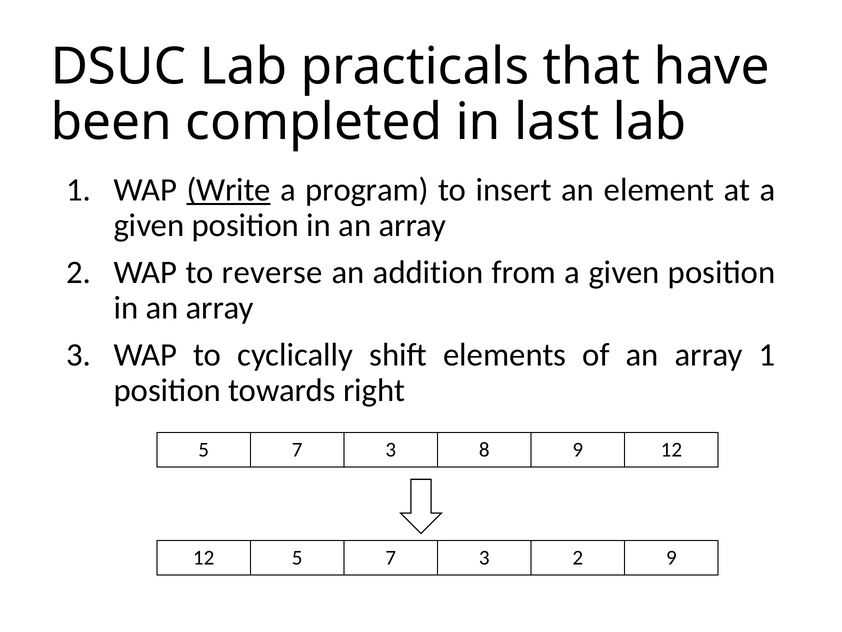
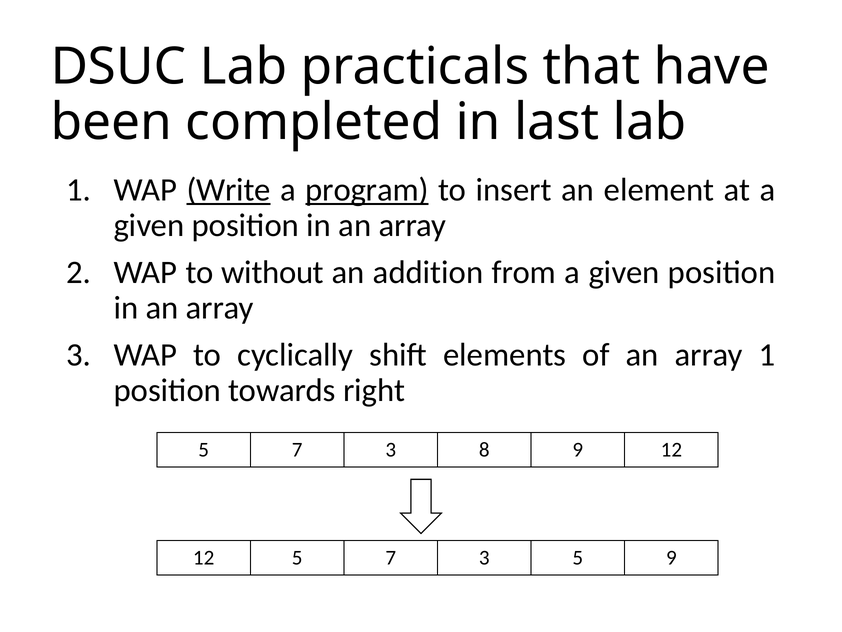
program underline: none -> present (367, 190)
reverse: reverse -> without (273, 272)
3 2: 2 -> 5 (578, 558)
